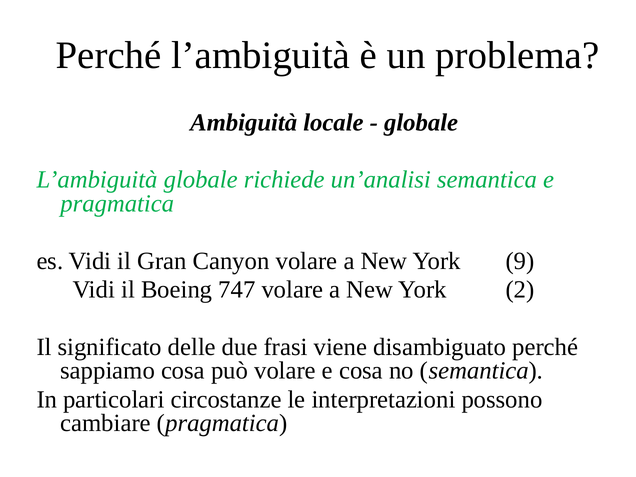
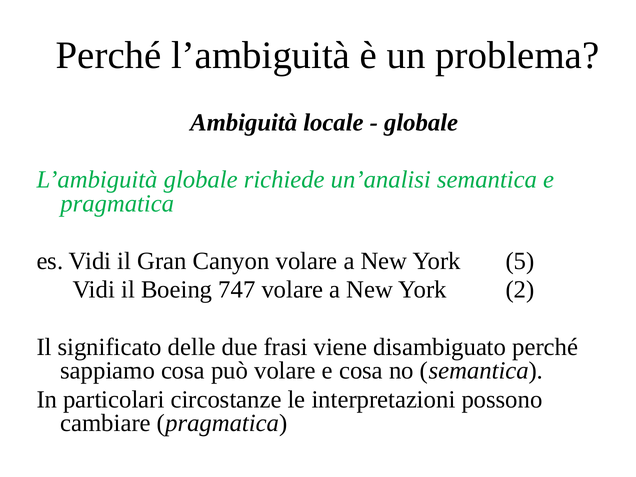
9: 9 -> 5 (520, 261)
